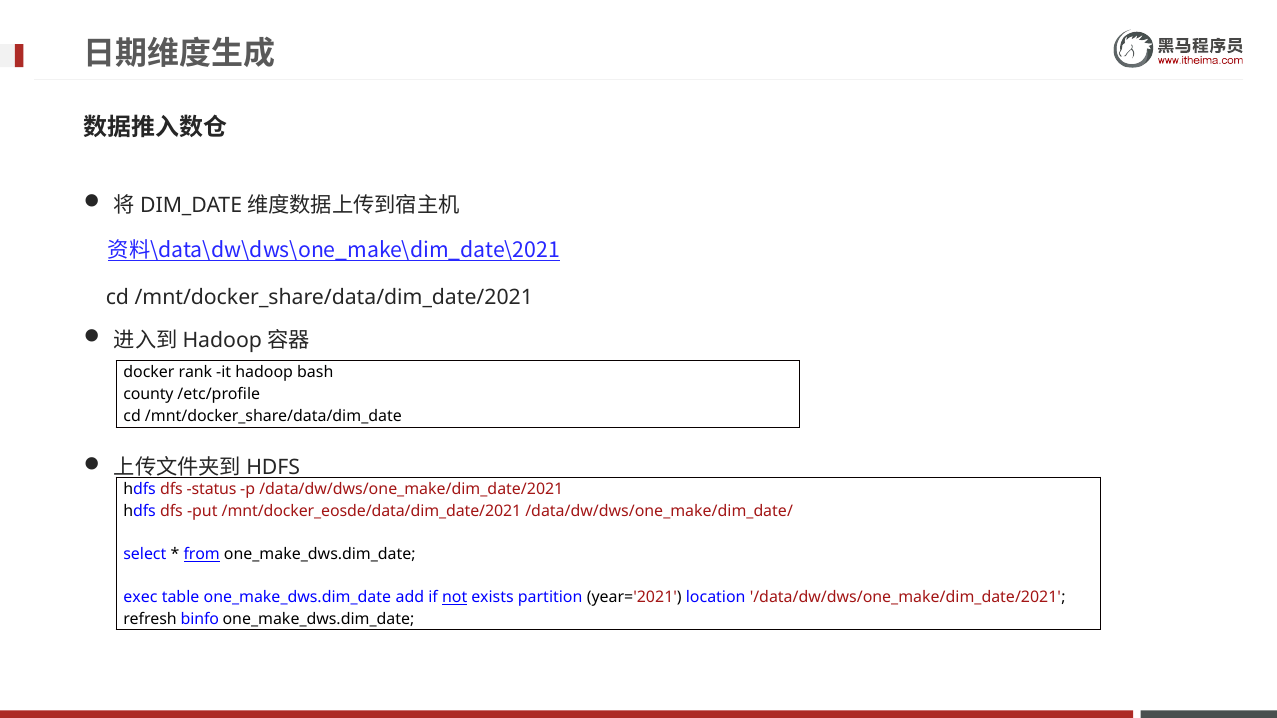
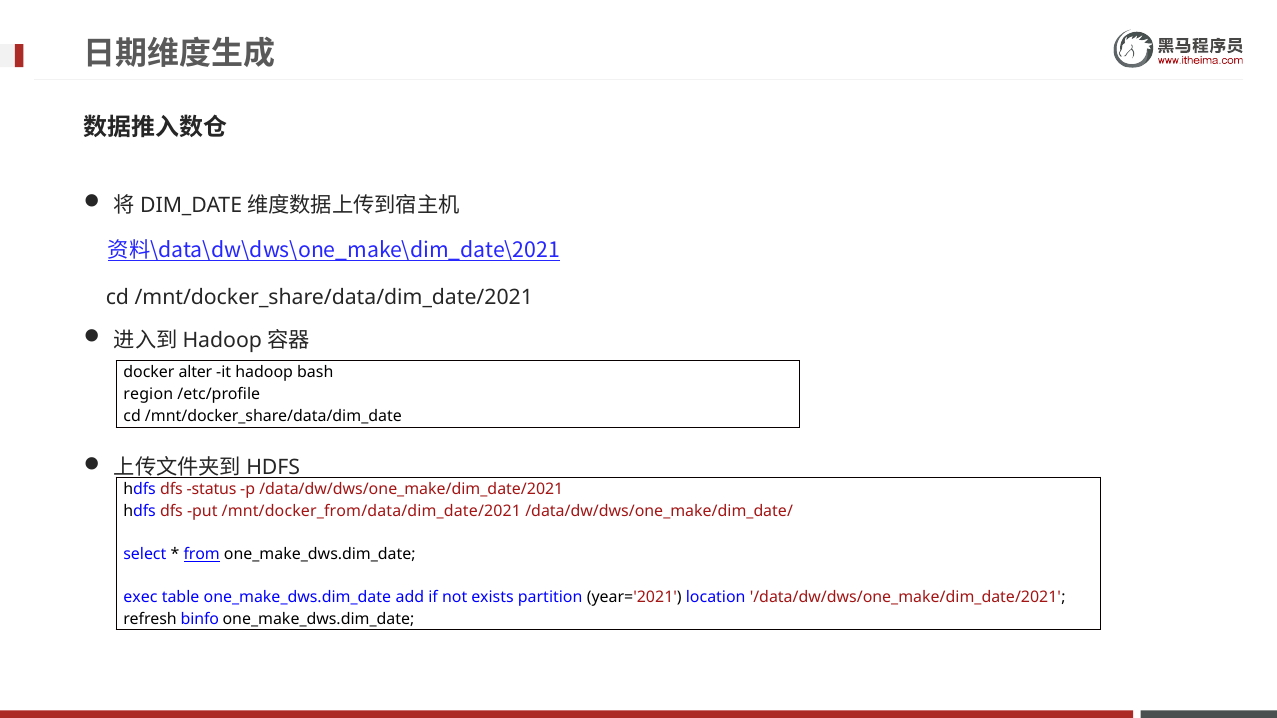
rank: rank -> alter (195, 373)
county: county -> region (148, 394)
/mnt/docker_eosde/data/dim_date/2021: /mnt/docker_eosde/data/dim_date/2021 -> /mnt/docker_from/data/dim_date/2021 (371, 511)
not underline: present -> none (455, 598)
